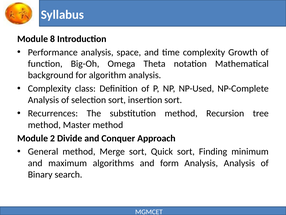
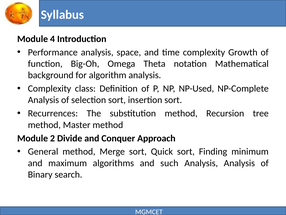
8: 8 -> 4 (52, 39)
form: form -> such (169, 163)
